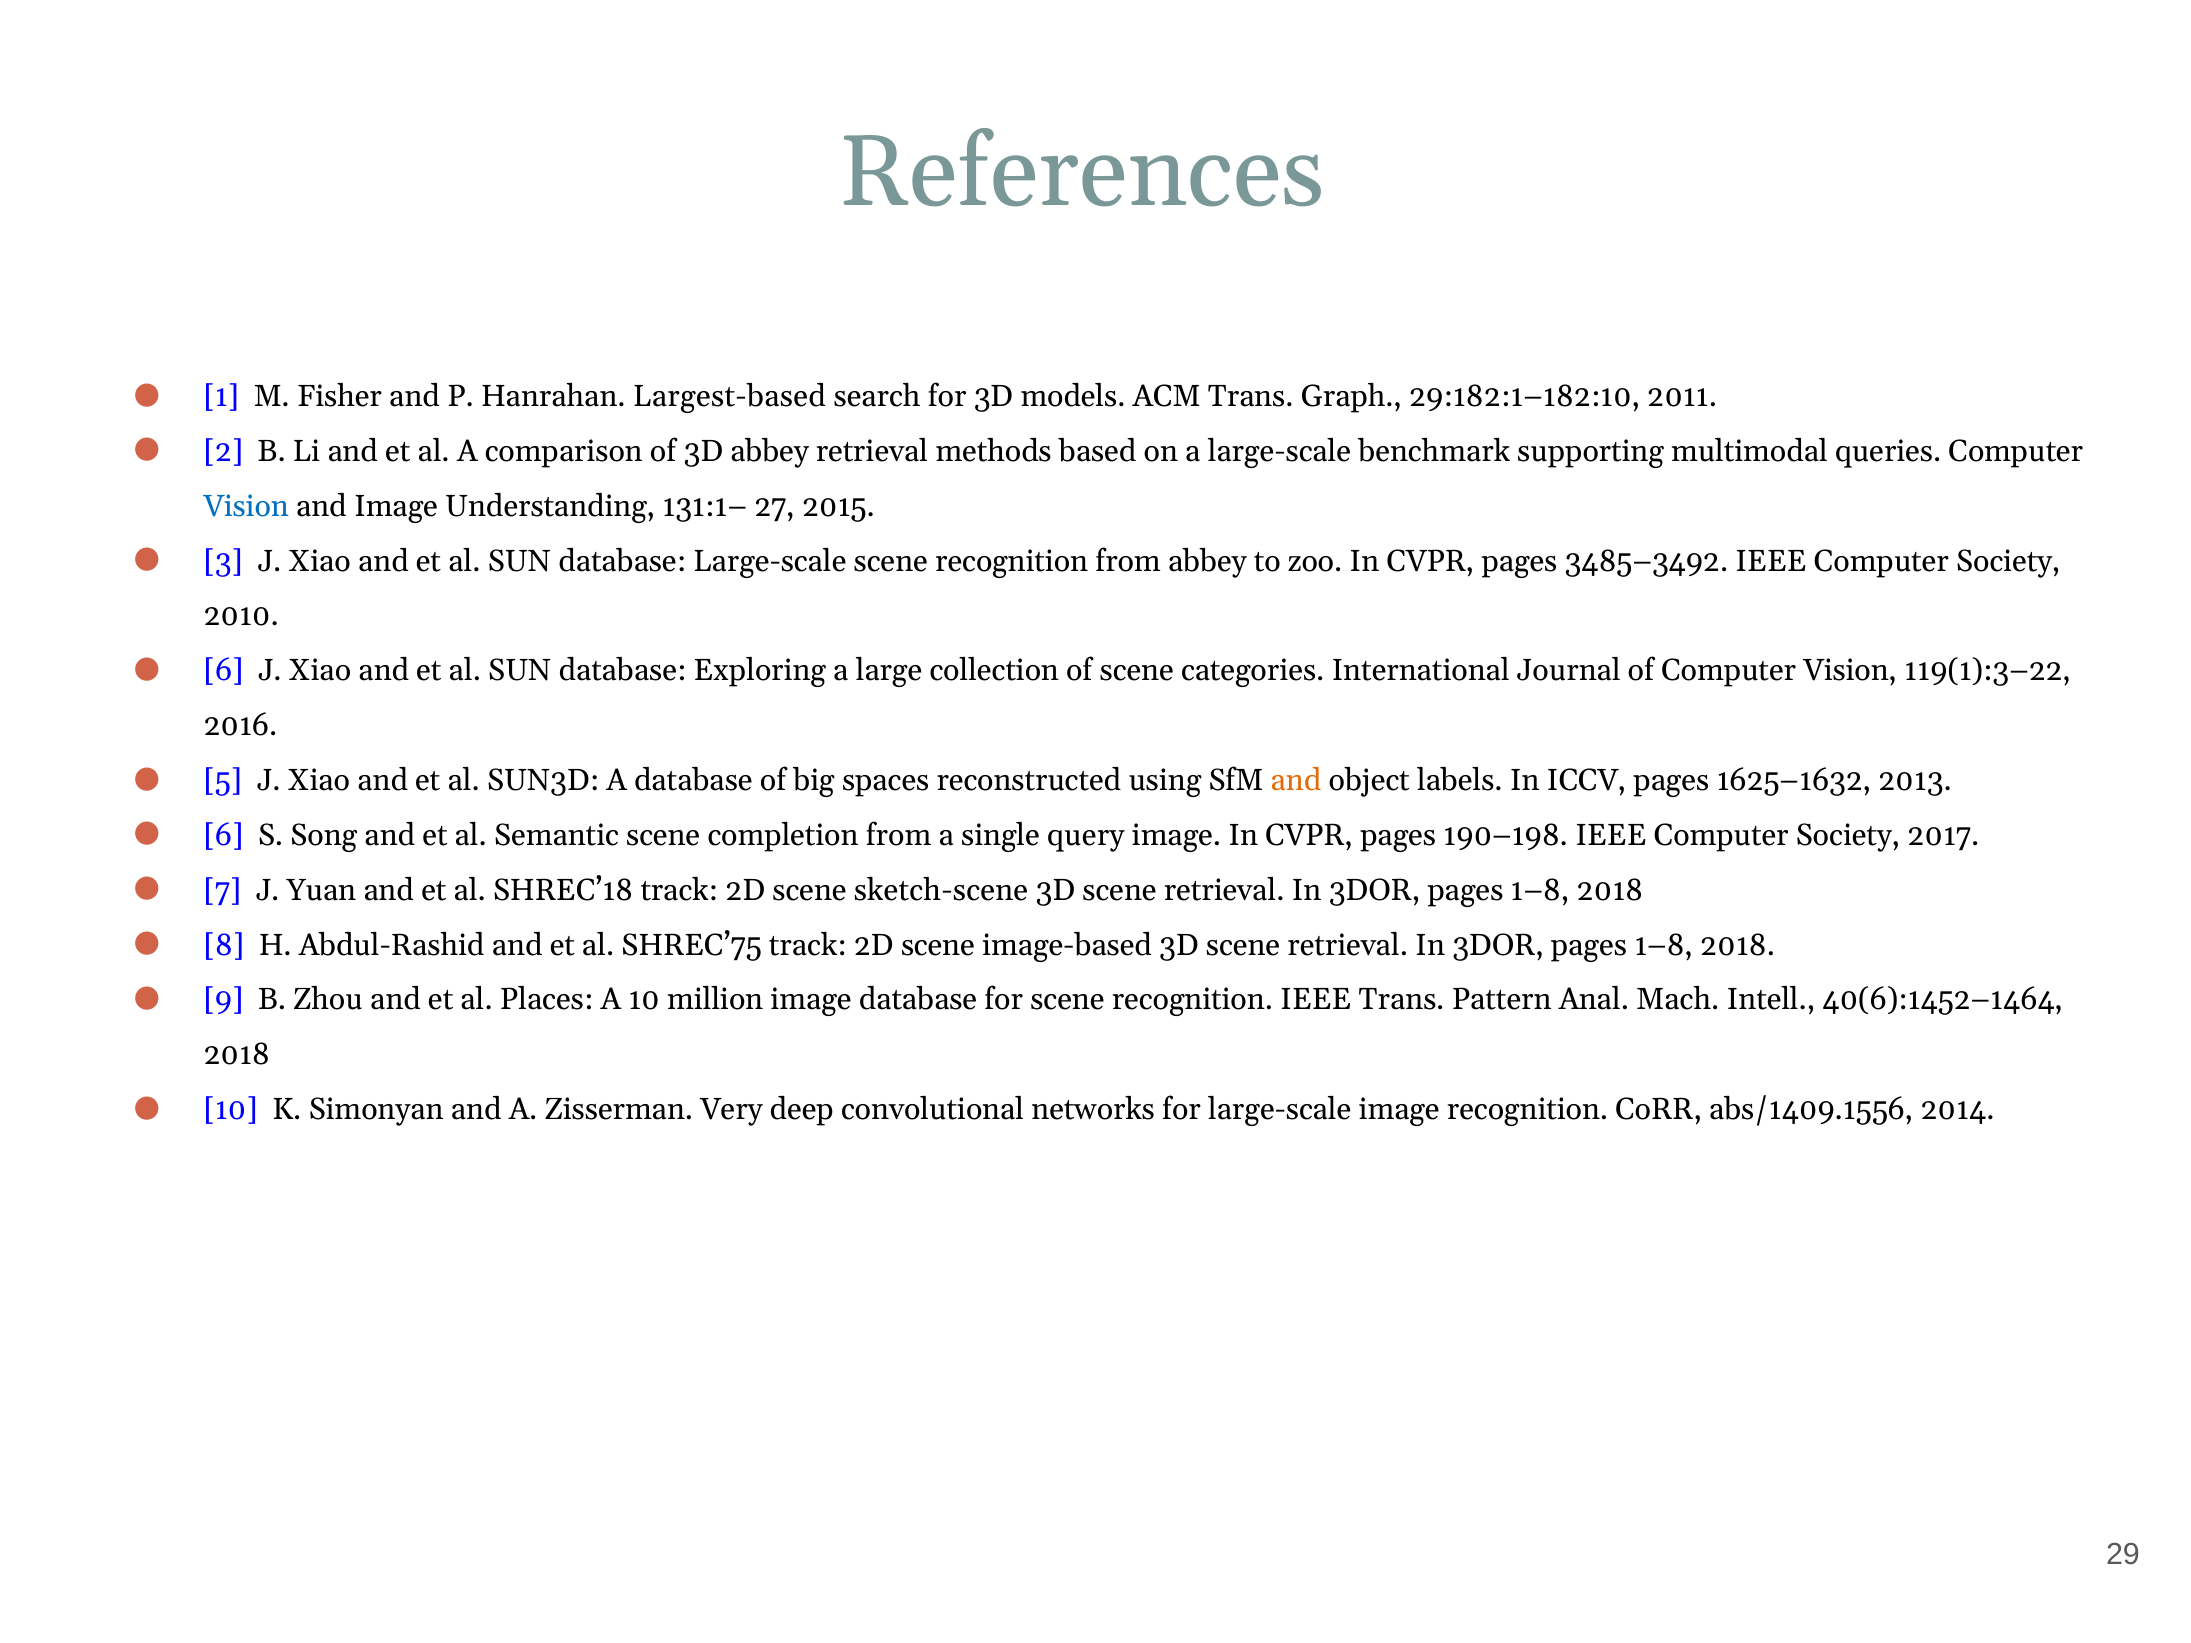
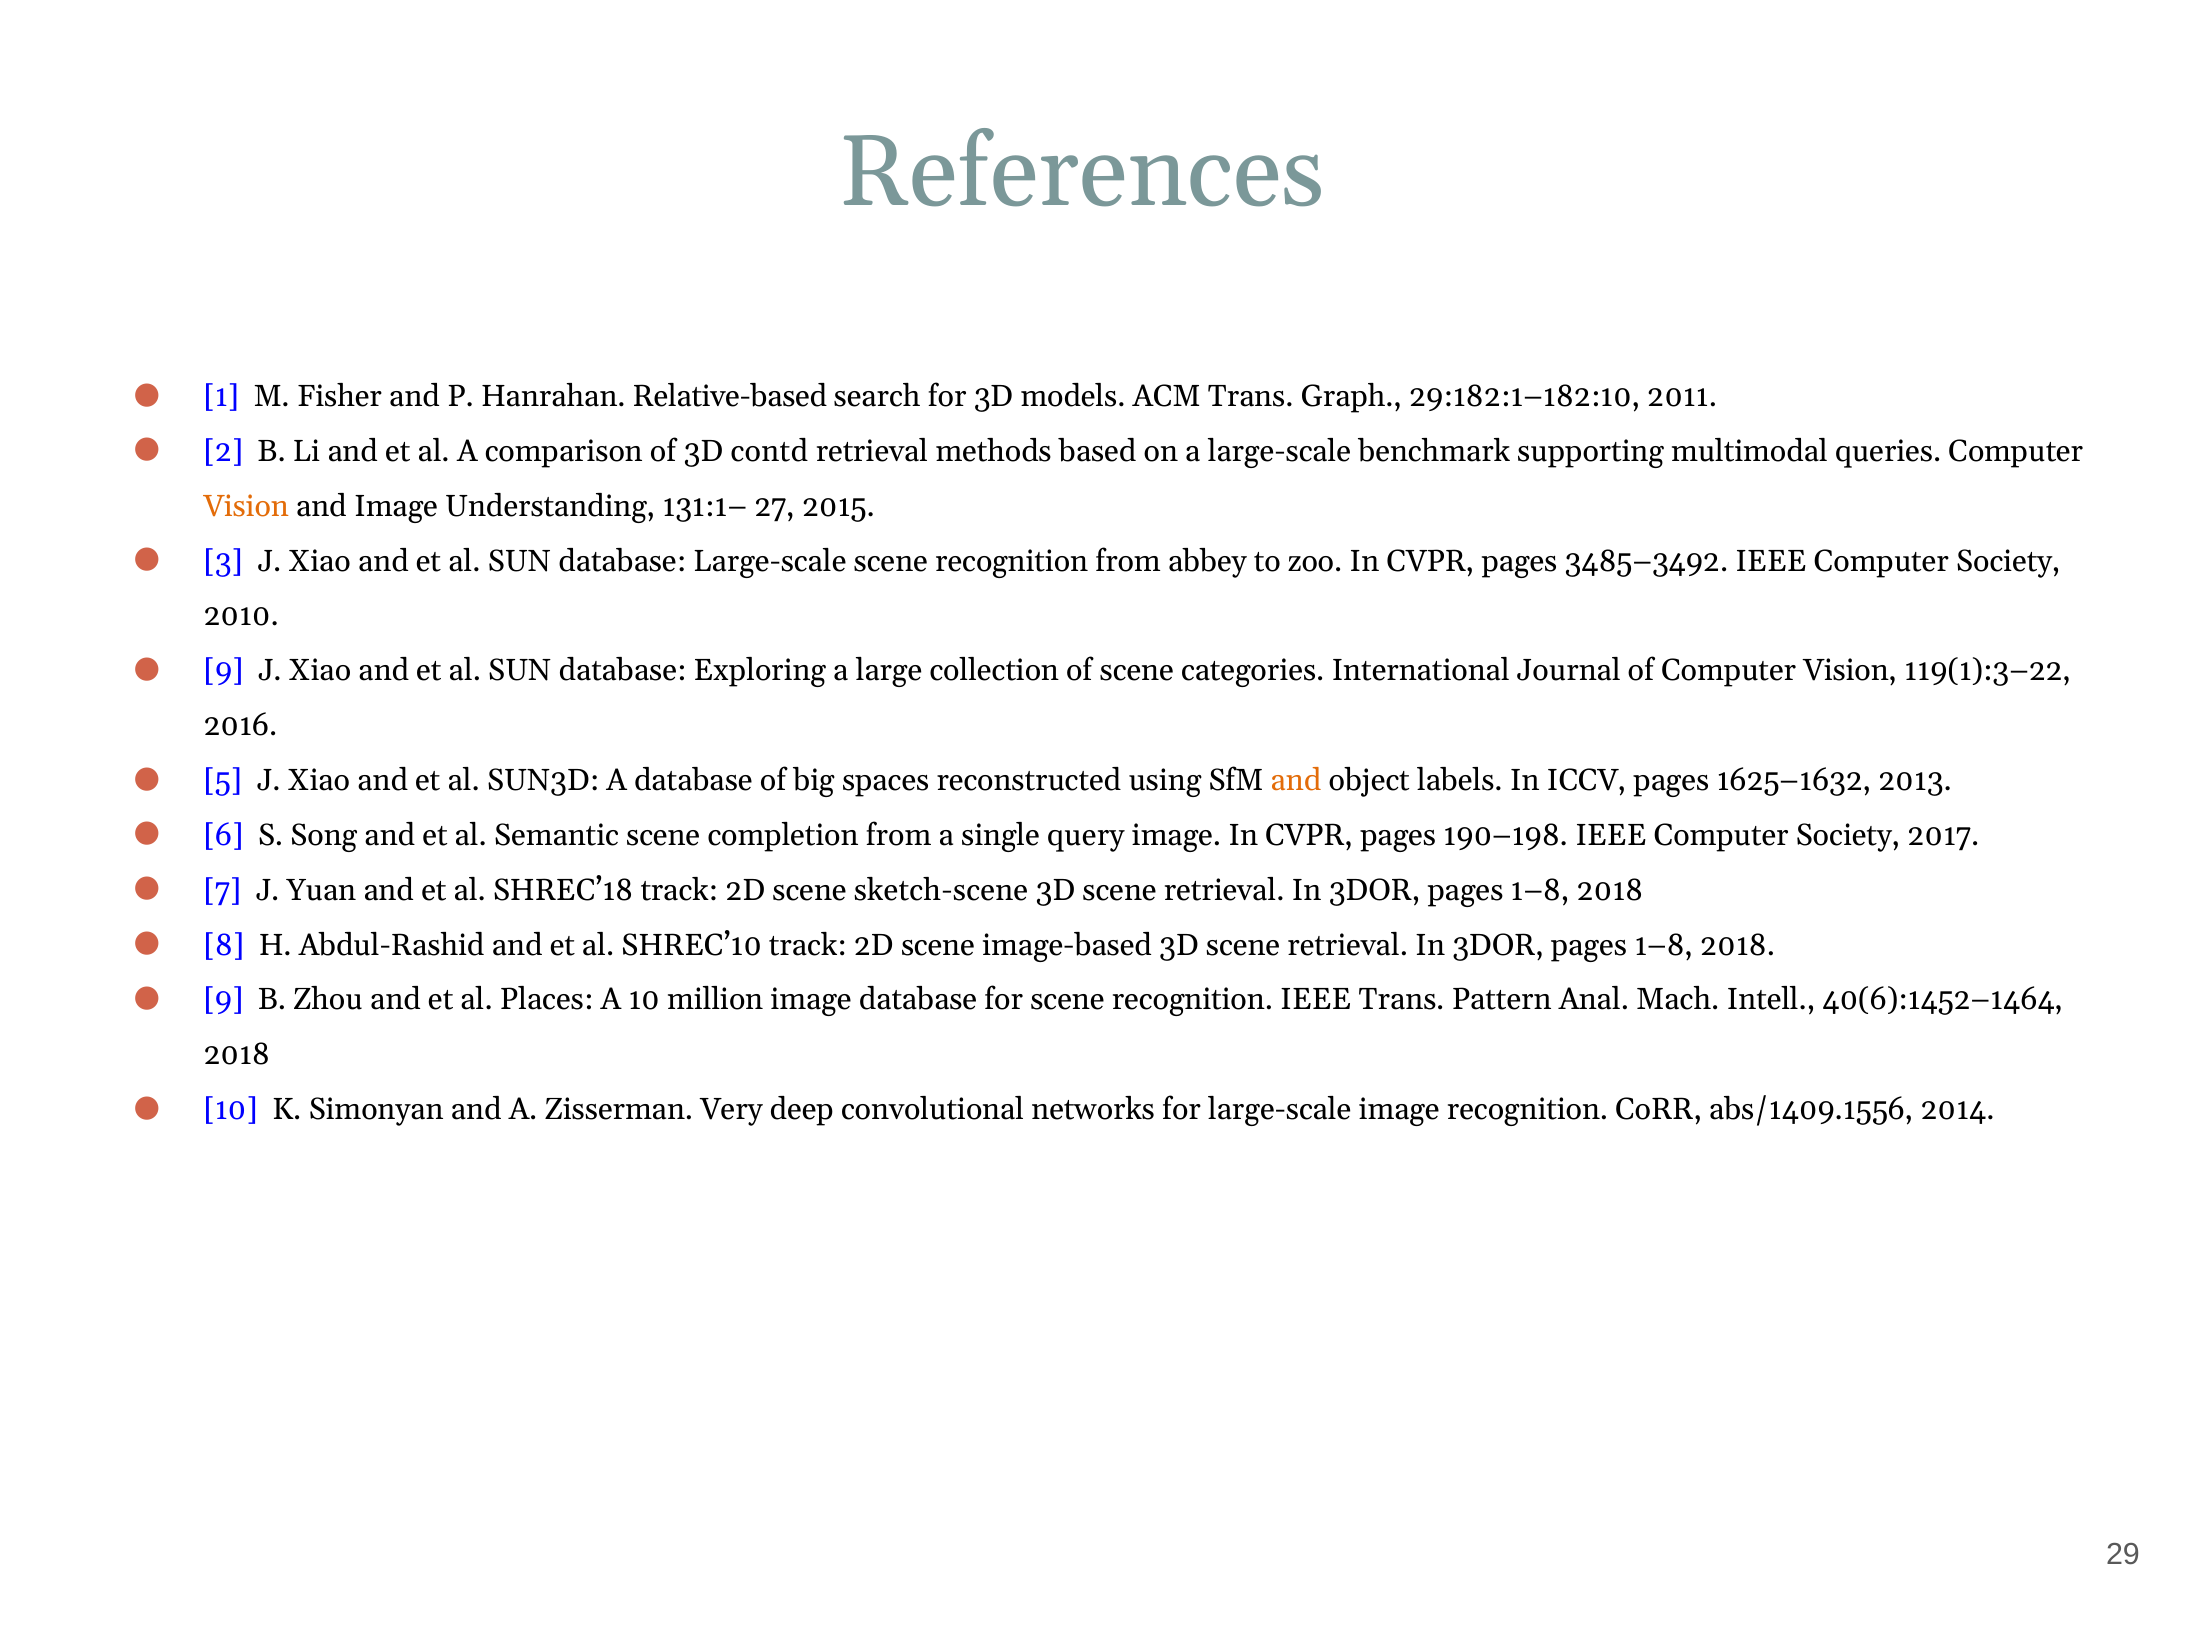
Largest-based: Largest-based -> Relative-based (730, 396)
3D abbey: abbey -> contd (769, 451)
Vision colour: blue -> orange (246, 506)
6: 6 -> 9 (224, 671)
SHREC’75: SHREC’75 -> SHREC’10 (692, 945)
